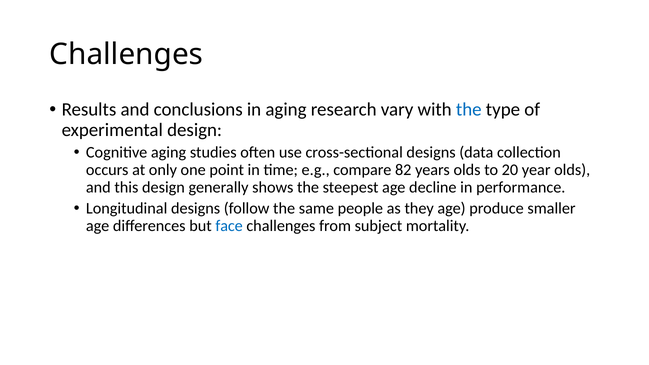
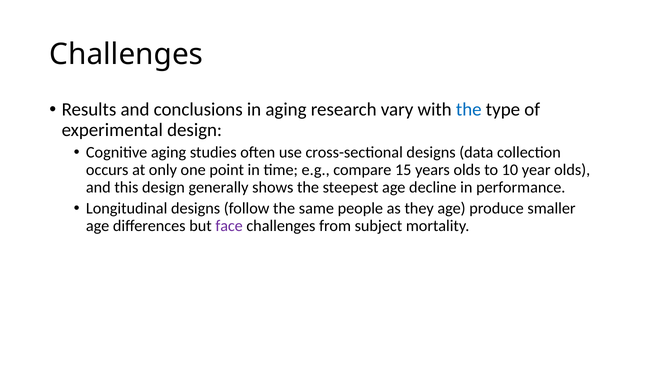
82: 82 -> 15 (403, 170)
20: 20 -> 10 (510, 170)
face colour: blue -> purple (229, 226)
